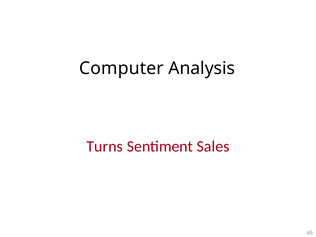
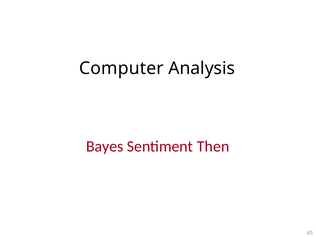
Turns: Turns -> Bayes (105, 146)
Sales: Sales -> Then (213, 146)
